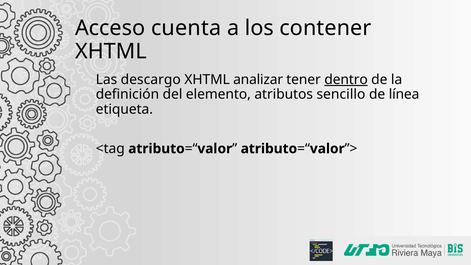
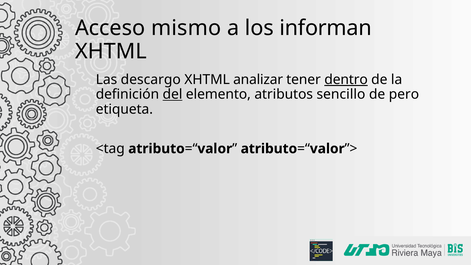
cuenta: cuenta -> mismo (186, 28)
contener: contener -> informan (326, 28)
del underline: none -> present (173, 94)
línea: línea -> pero (404, 94)
